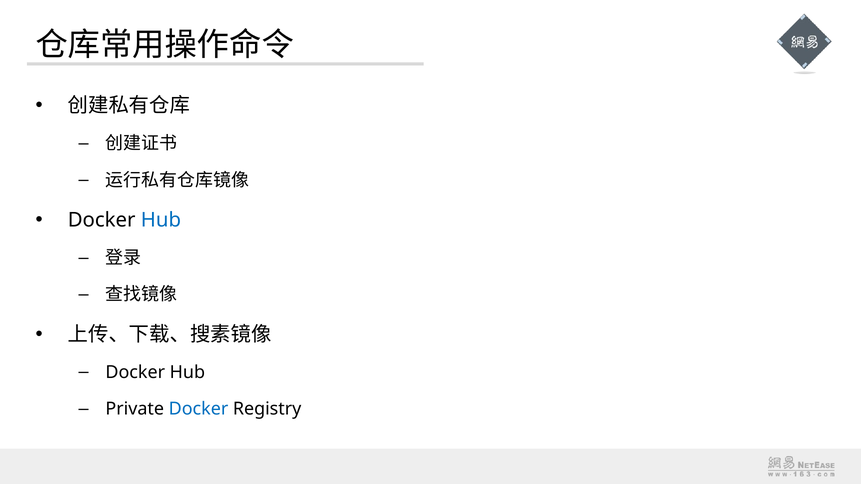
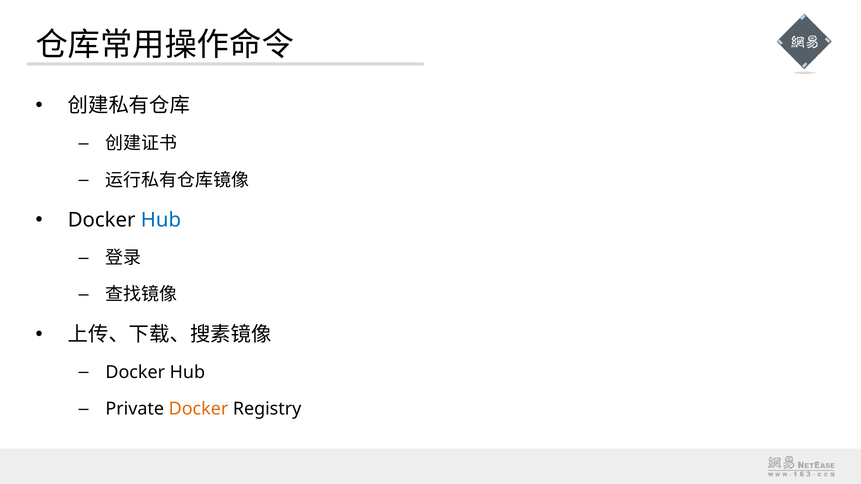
Docker colour: blue -> orange (199, 409)
